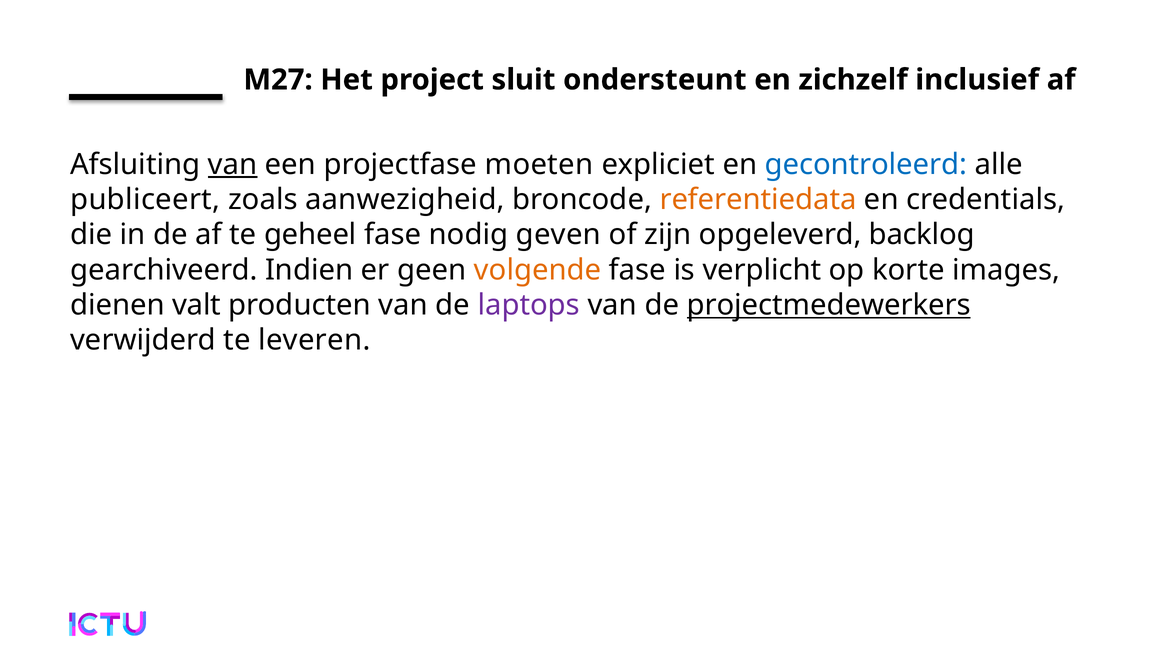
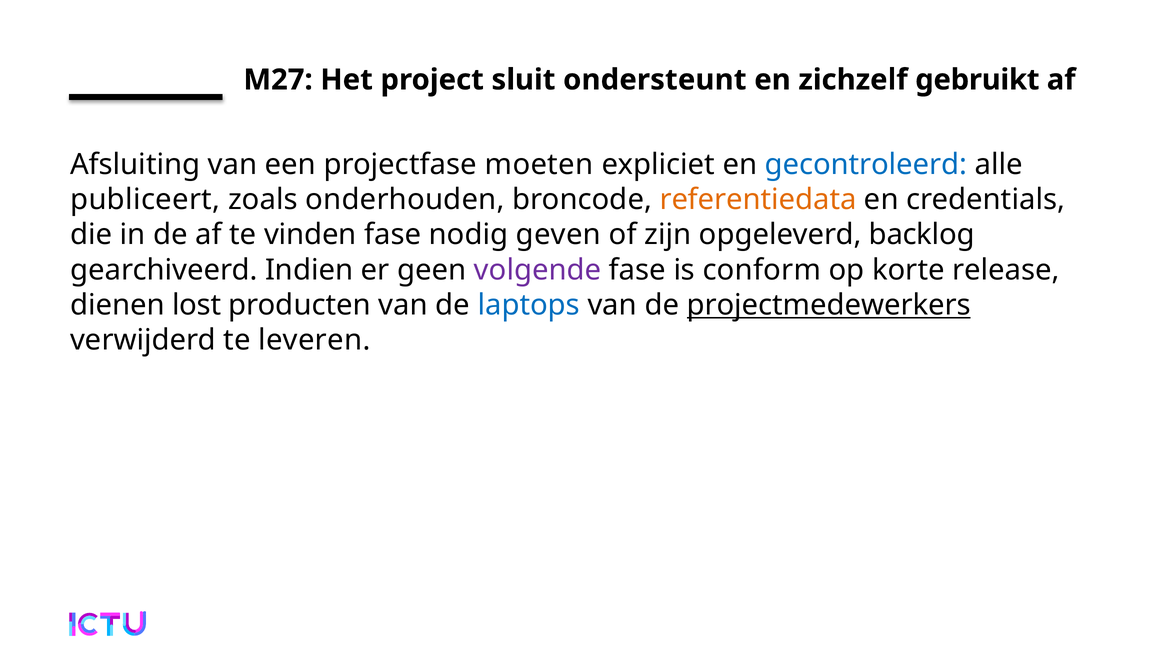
inclusief: inclusief -> gebruikt (977, 80)
van underline: present -> none (233, 165)
aanwezigheid: aanwezigheid -> onderhouden (405, 200)
geheel: geheel -> vinden (310, 235)
volgende colour: orange -> purple (538, 270)
verplicht: verplicht -> conform (762, 270)
images: images -> release (1006, 270)
valt: valt -> lost (197, 305)
laptops colour: purple -> blue (529, 305)
